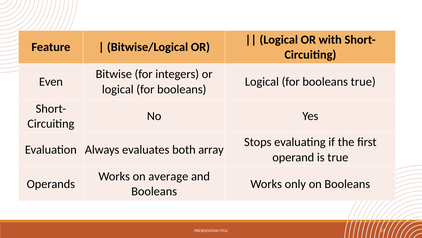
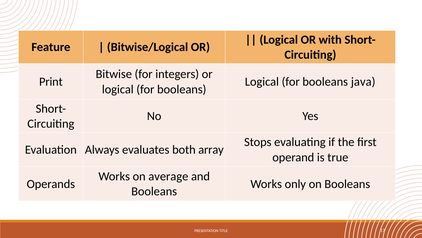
Even: Even -> Print (51, 82)
booleans true: true -> java (363, 82)
